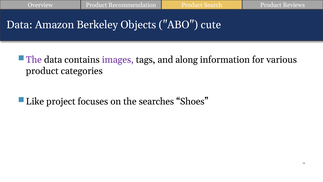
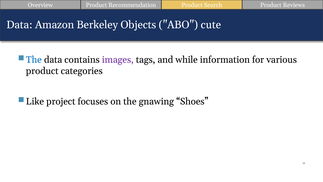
The colour: purple -> blue (34, 60)
along: along -> while (187, 60)
searches: searches -> gnawing (156, 101)
